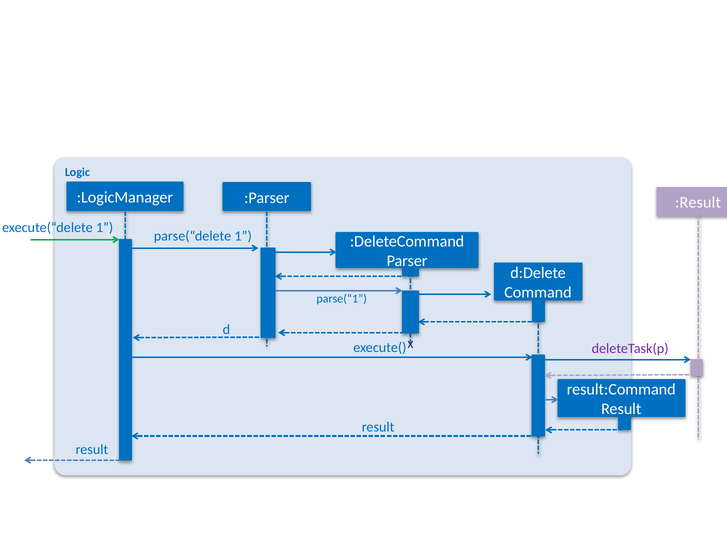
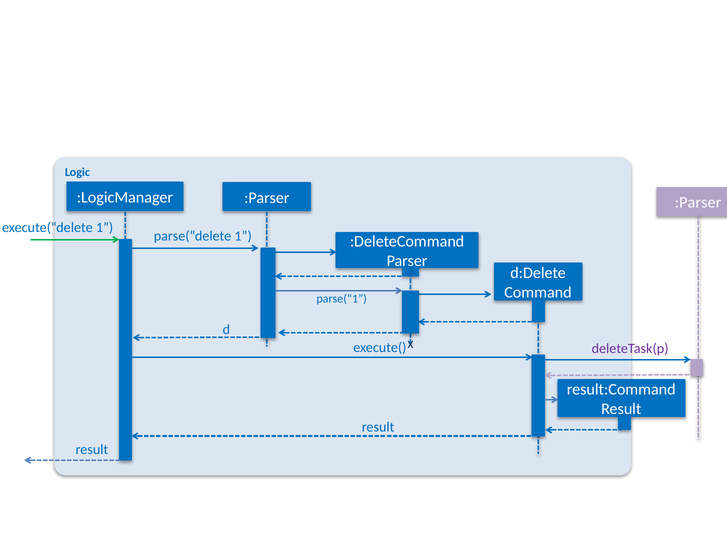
:Result: :Result -> :Parser (698, 203)
